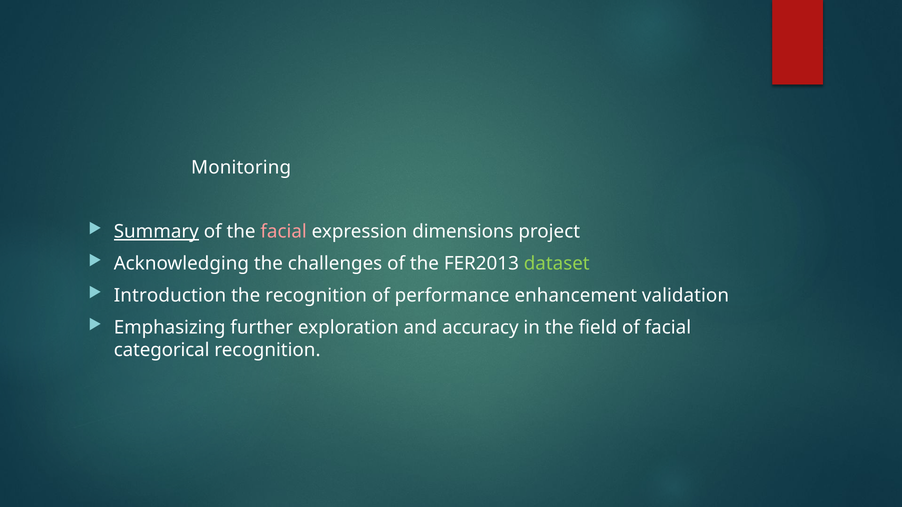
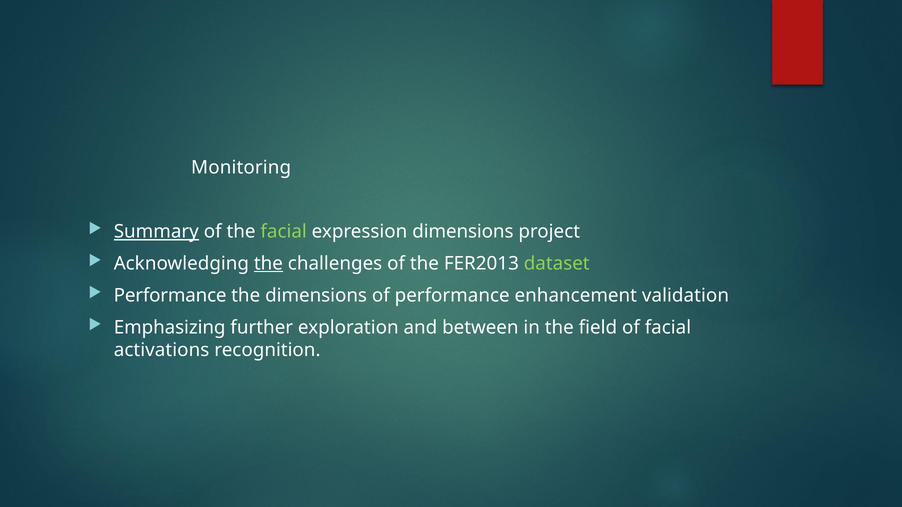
facial colour: pink -> light green (284, 232)
the underline: none -> present (268, 264)
Introduction: Introduction -> Performance (170, 296)
the recognition: recognition -> dimensions (316, 296)
accuracy: accuracy -> between (480, 328)
categorical: categorical -> activations (162, 350)
